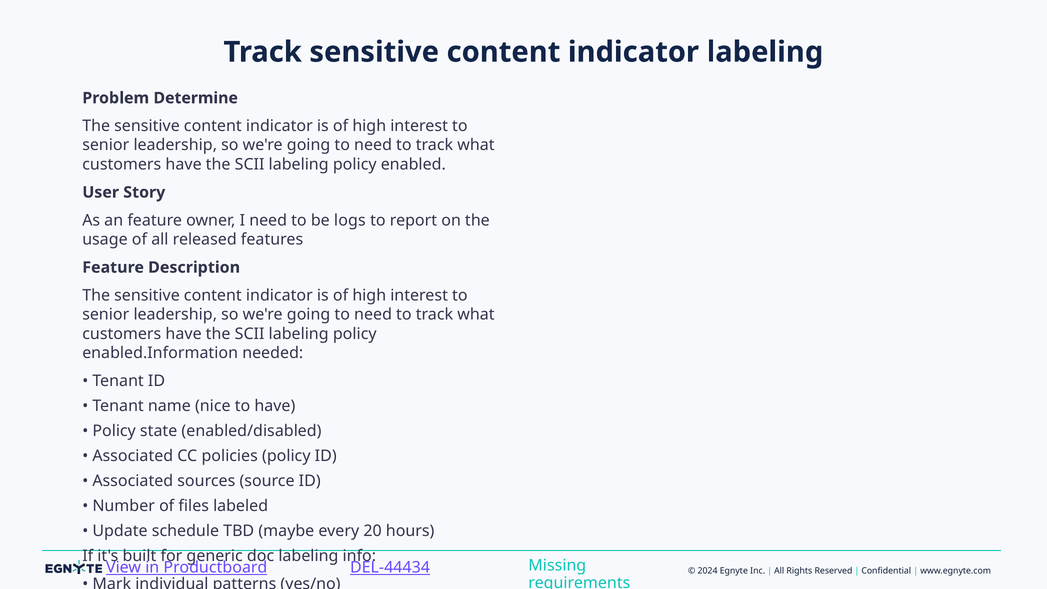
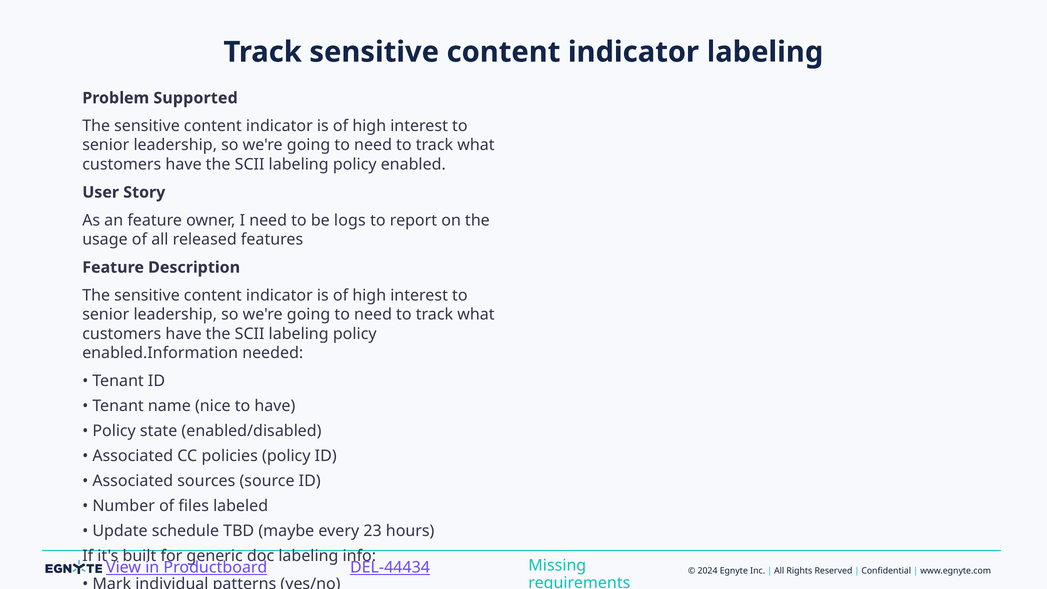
Determine: Determine -> Supported (196, 98)
20: 20 -> 23 (373, 531)
